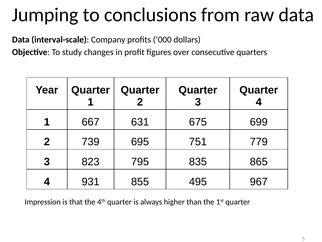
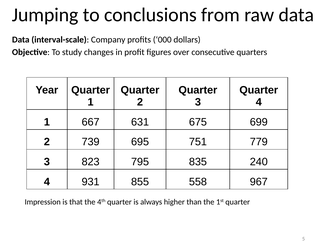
865: 865 -> 240 (259, 162)
495: 495 -> 558 (198, 181)
